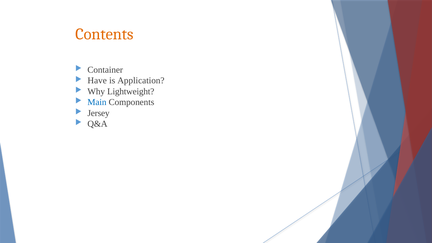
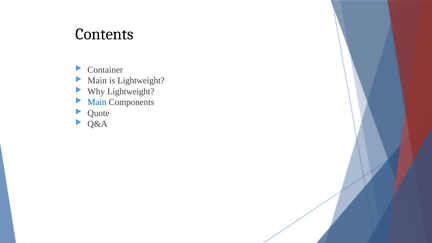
Contents colour: orange -> black (104, 34)
Have: Have -> Main (97, 81)
is Application: Application -> Lightweight (141, 81)
Jersey: Jersey -> Quote (98, 113)
